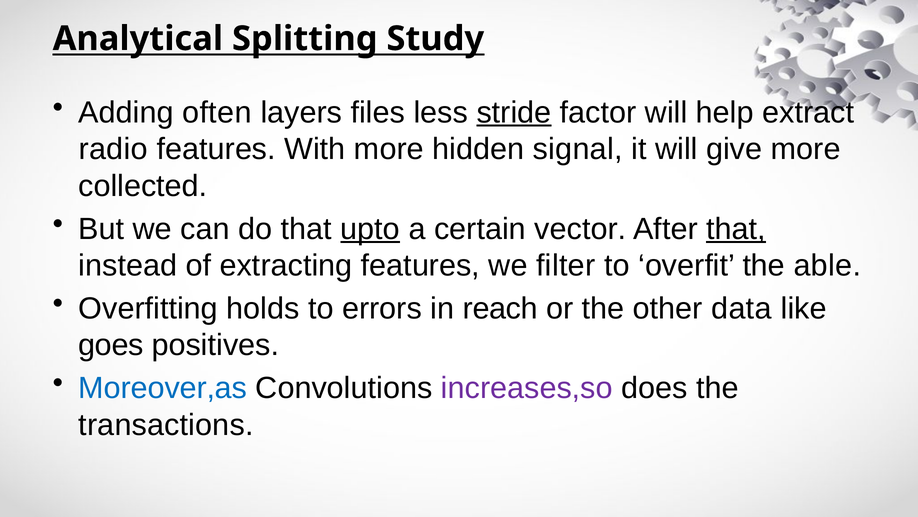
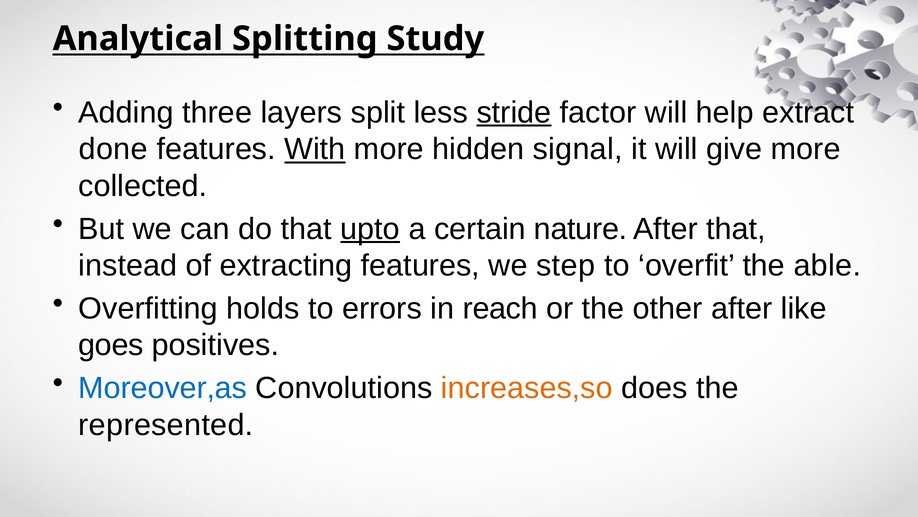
often: often -> three (217, 112)
files: files -> split (378, 112)
radio: radio -> done (113, 149)
With underline: none -> present (315, 149)
vector: vector -> nature (581, 229)
that underline: present -> none (736, 229)
filter: filter -> step (566, 265)
other data: data -> after (742, 308)
increases,so colour: purple -> orange (527, 388)
transactions: transactions -> represented (166, 425)
